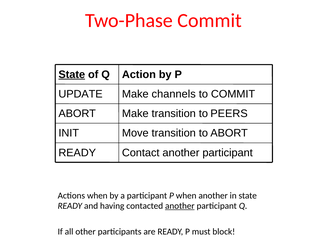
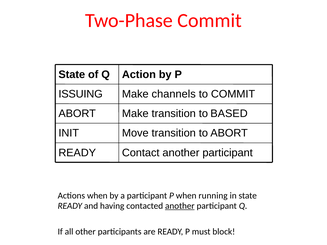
State underline: present -> none (72, 75)
UPDATE: UPDATE -> ISSUING (81, 94)
PEERS: PEERS -> BASED (229, 114)
when another: another -> running (213, 196)
